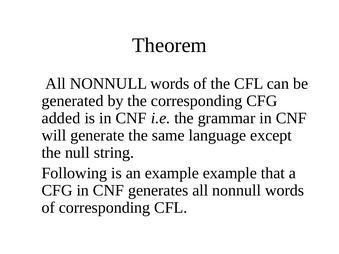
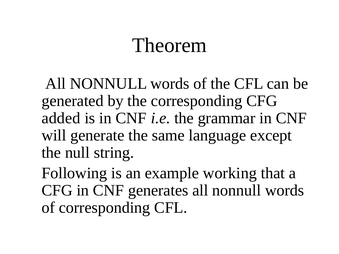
example example: example -> working (230, 173)
